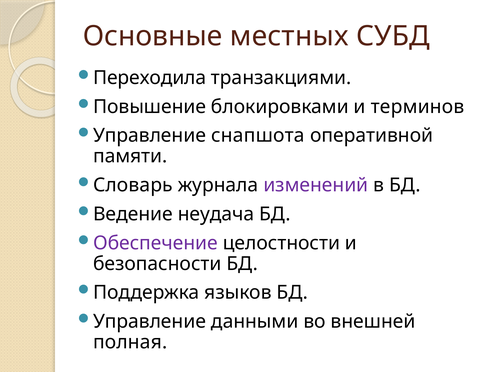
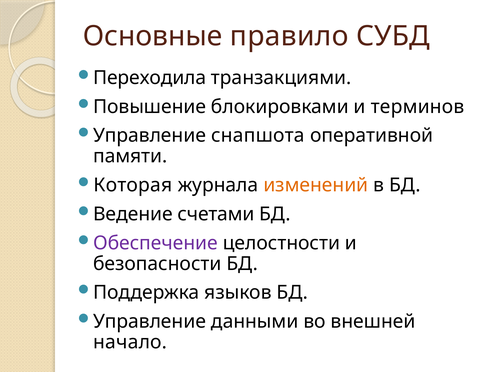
местных: местных -> правило (289, 36)
Словарь: Словарь -> Которая (133, 185)
изменений colour: purple -> orange (316, 185)
неудача: неудача -> счетами (216, 214)
полная: полная -> начало (130, 342)
